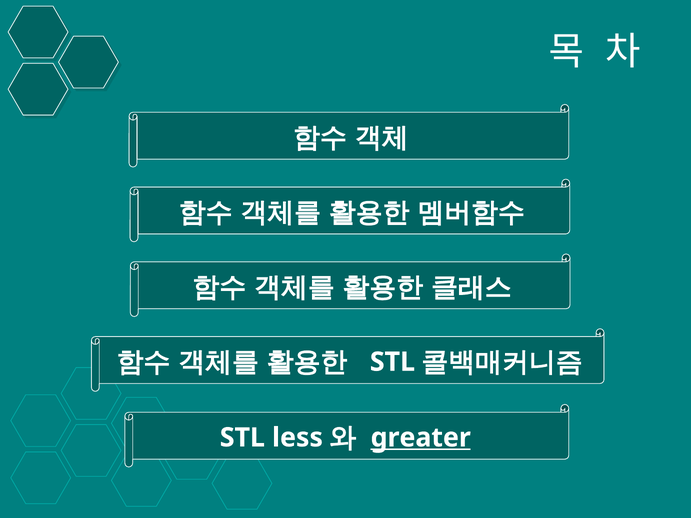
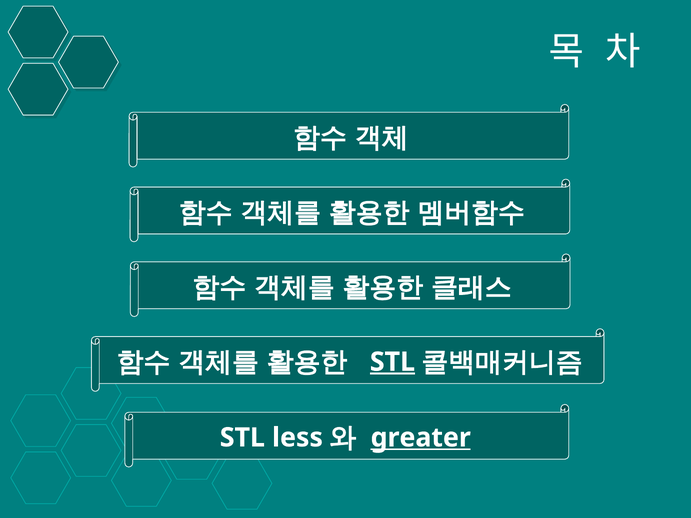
STL underline: none -> present (392, 362)
